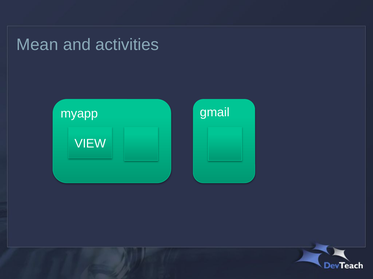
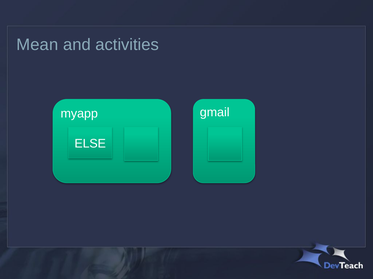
VIEW: VIEW -> ELSE (90, 144)
